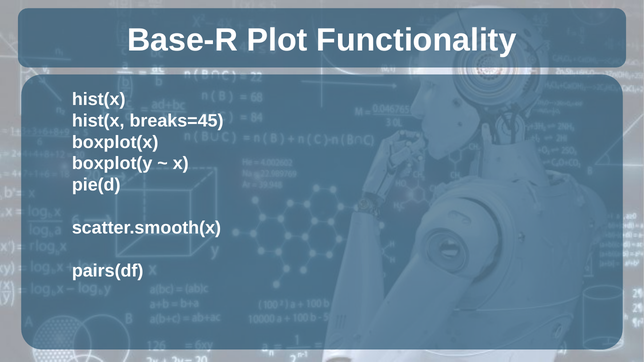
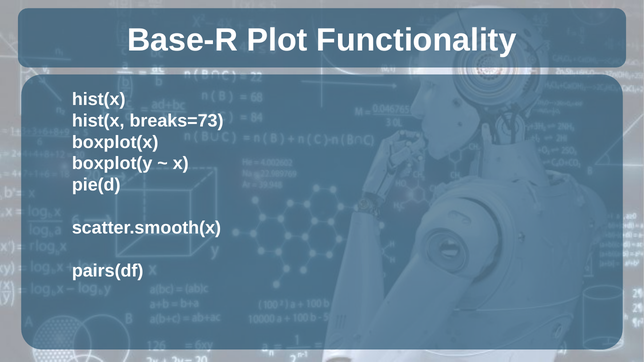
breaks=45: breaks=45 -> breaks=73 (177, 121)
